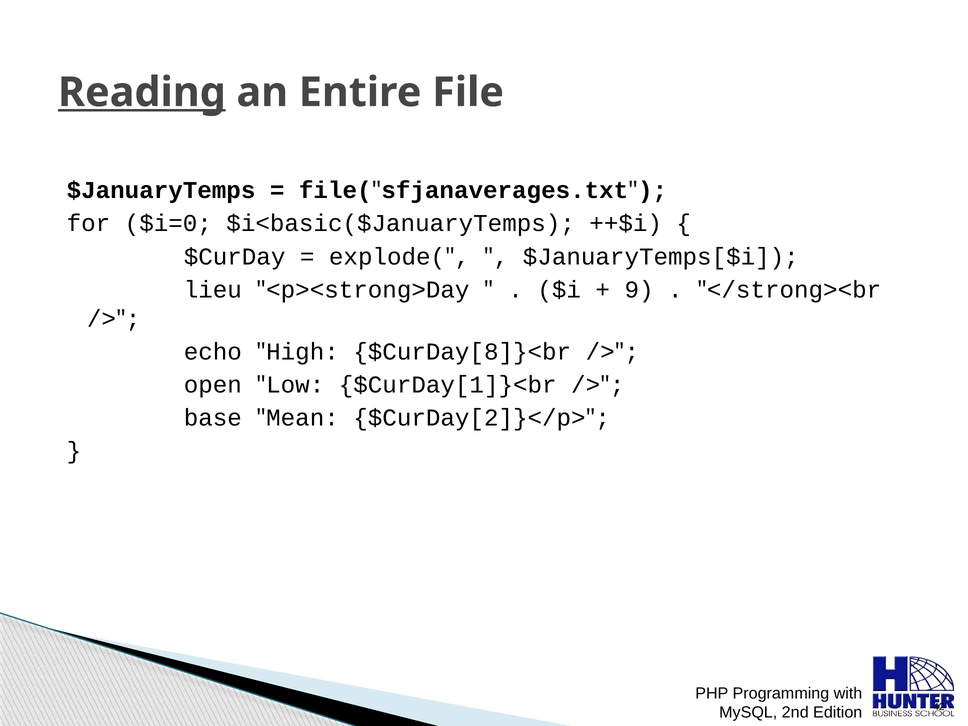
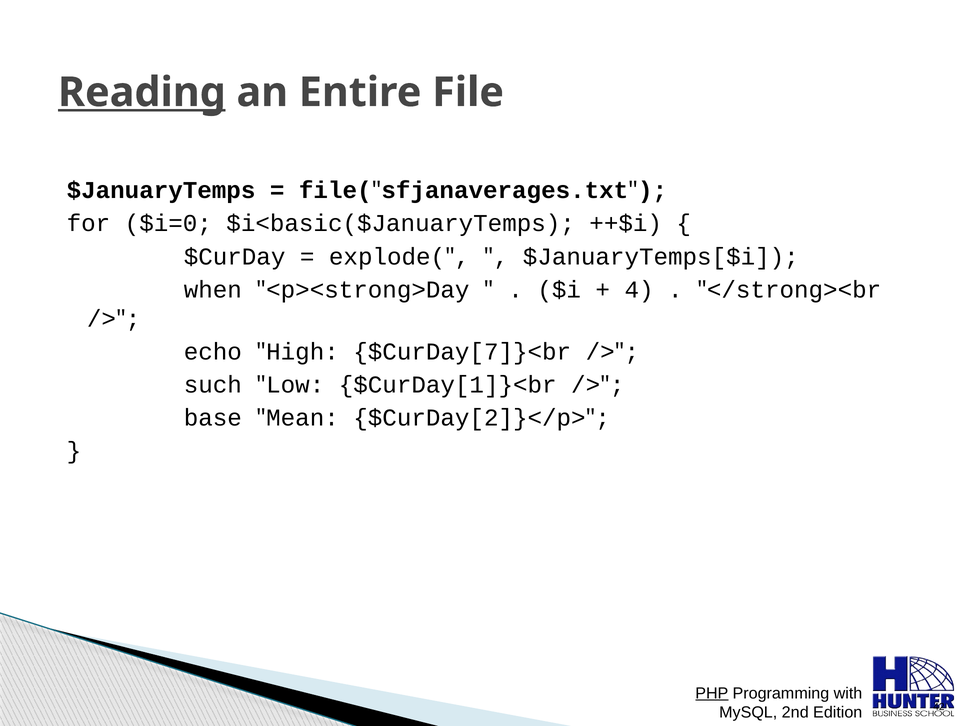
lieu: lieu -> when (213, 290)
9: 9 -> 4 (639, 290)
$CurDay[8]}<br: $CurDay[8]}<br -> $CurDay[7]}<br (462, 352)
open: open -> such (213, 385)
PHP underline: none -> present (712, 693)
